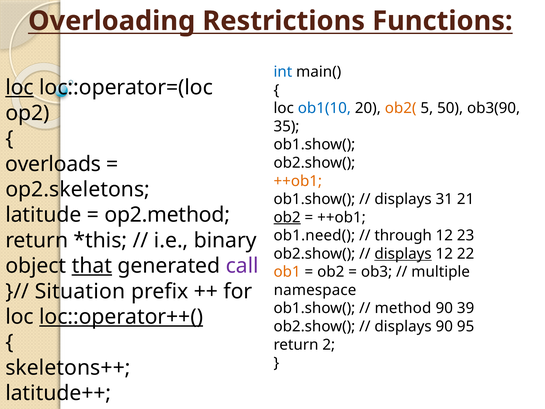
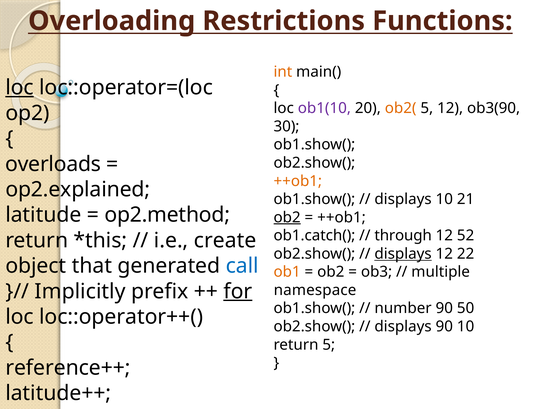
int colour: blue -> orange (283, 72)
ob1(10 colour: blue -> purple (324, 108)
5 50: 50 -> 12 (450, 108)
35: 35 -> 30 (286, 126)
op2.skeletons: op2.skeletons -> op2.explained (78, 189)
displays 31: 31 -> 10 (444, 199)
ob1.need(: ob1.need( -> ob1.catch( (314, 235)
23: 23 -> 52 (466, 235)
binary: binary -> create (225, 240)
that underline: present -> none (92, 266)
call colour: purple -> blue (242, 266)
Situation: Situation -> Implicitly (80, 291)
for underline: none -> present (238, 291)
method: method -> number (403, 308)
39: 39 -> 50 (466, 308)
loc::operator++( underline: present -> none (121, 317)
90 95: 95 -> 10 (466, 326)
return 2: 2 -> 5 (329, 344)
skeletons++: skeletons++ -> reference++ (68, 368)
